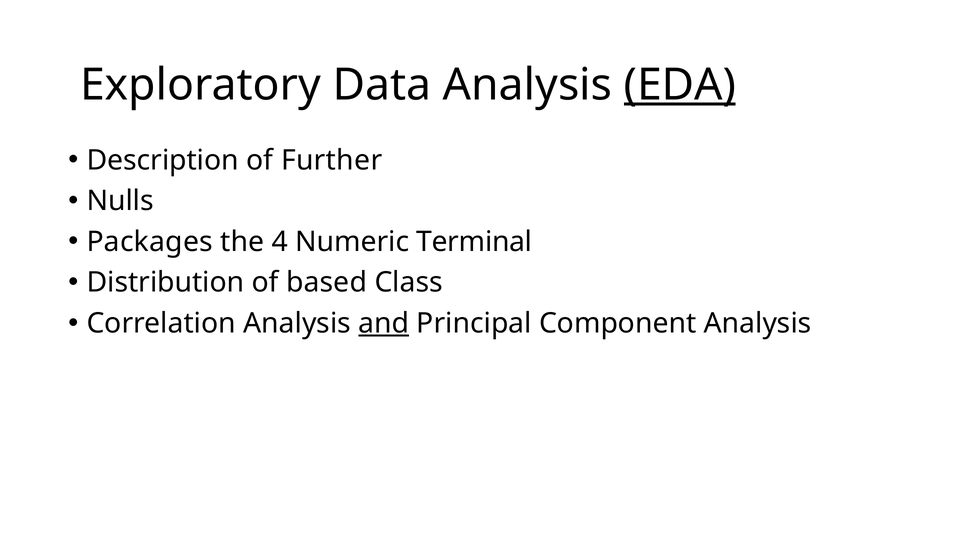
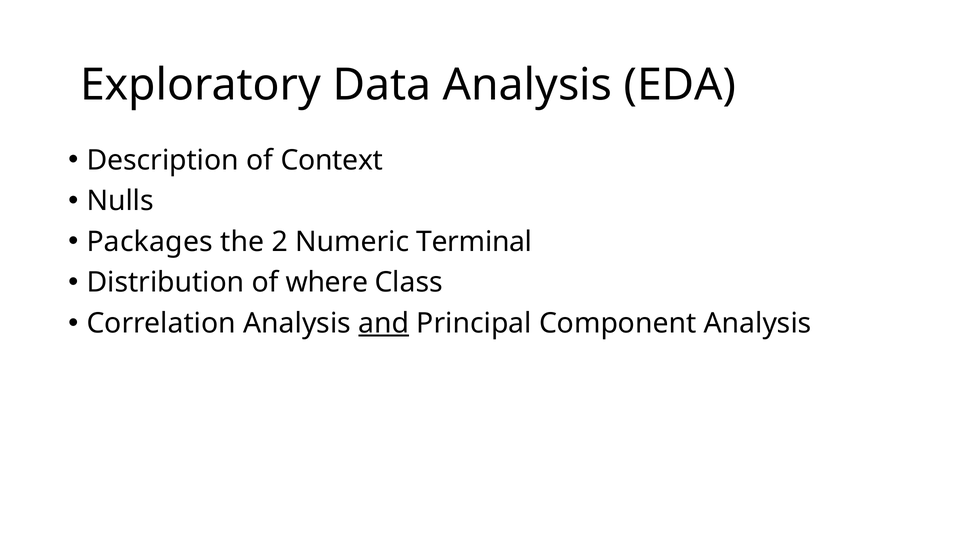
EDA underline: present -> none (680, 85)
Further: Further -> Context (332, 160)
4: 4 -> 2 (280, 242)
based: based -> where (327, 283)
